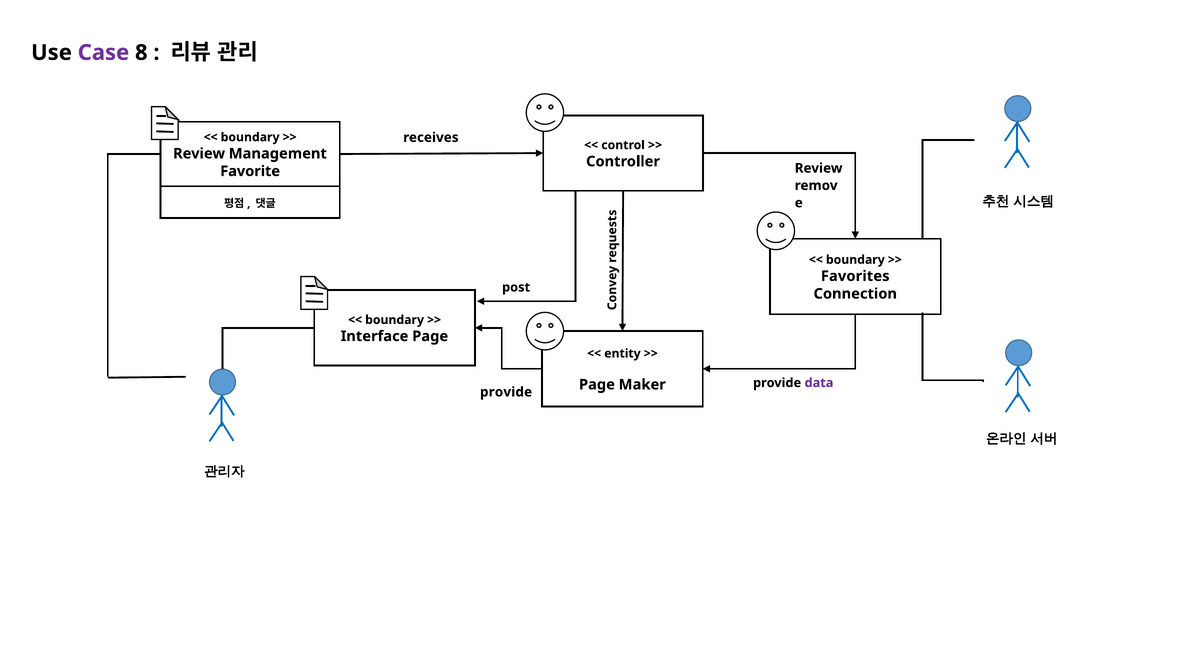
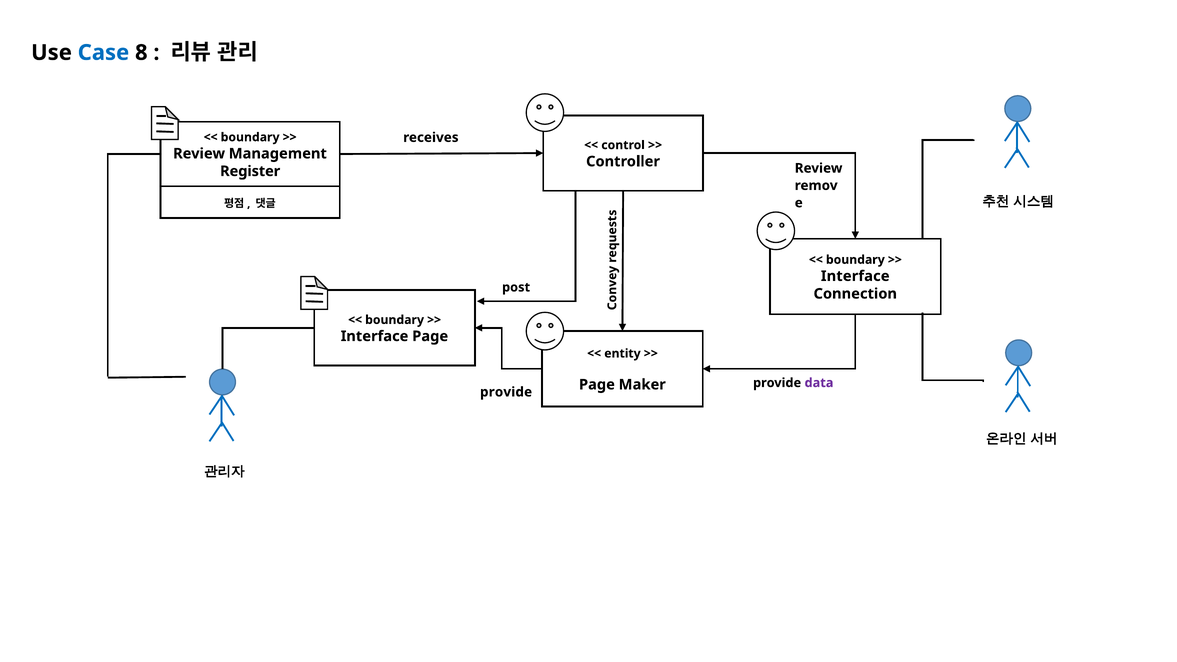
Case colour: purple -> blue (103, 53)
Favorite: Favorite -> Register (250, 171)
Favorites: Favorites -> Interface (855, 276)
